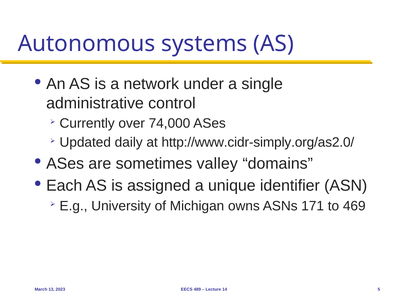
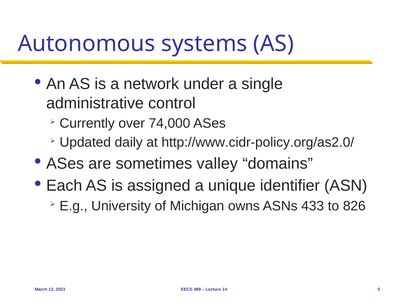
http://www.cidr-simply.org/as2.0/: http://www.cidr-simply.org/as2.0/ -> http://www.cidr-policy.org/as2.0/ (258, 142)
171: 171 -> 433 (313, 206)
469: 469 -> 826 (354, 206)
